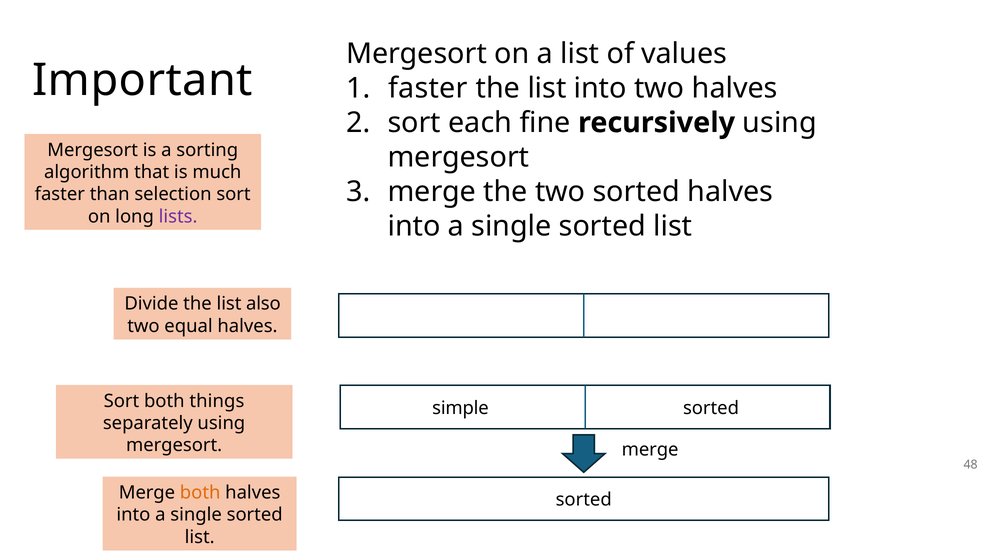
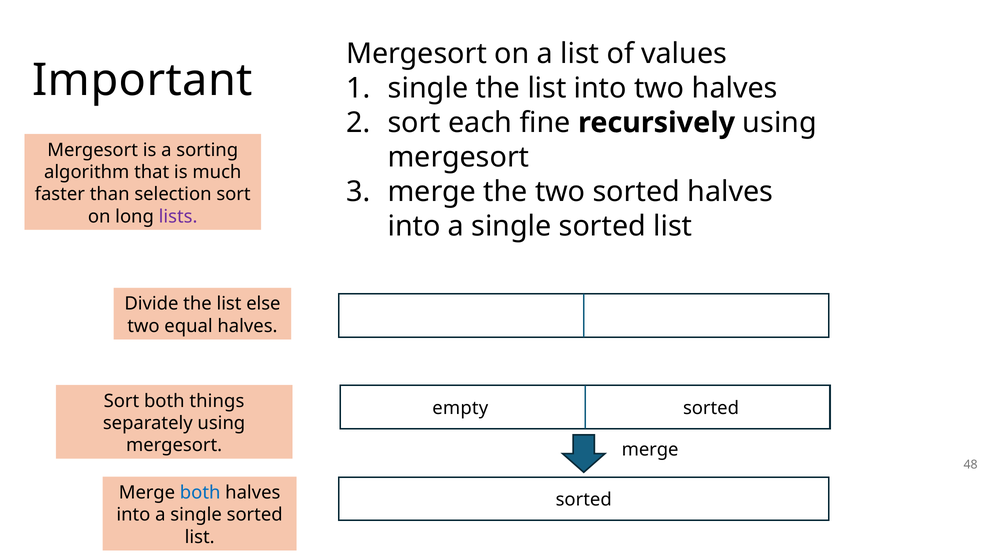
faster: faster -> single (428, 88)
also: also -> else (263, 304)
simple: simple -> empty (460, 408)
both colour: orange -> blue (200, 493)
